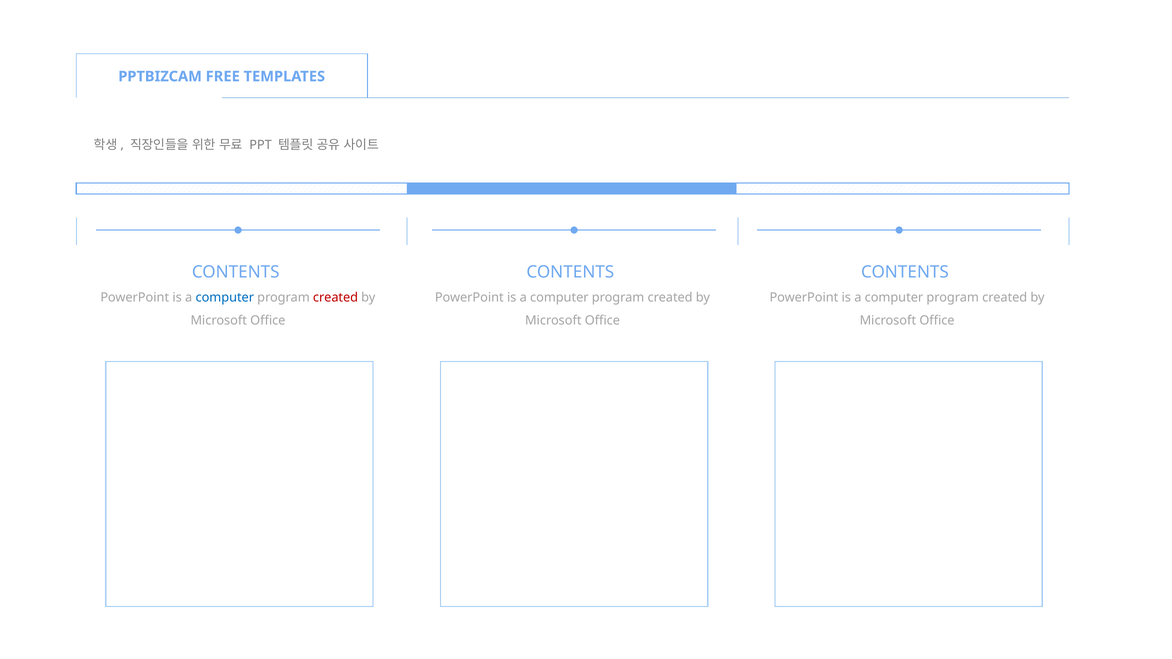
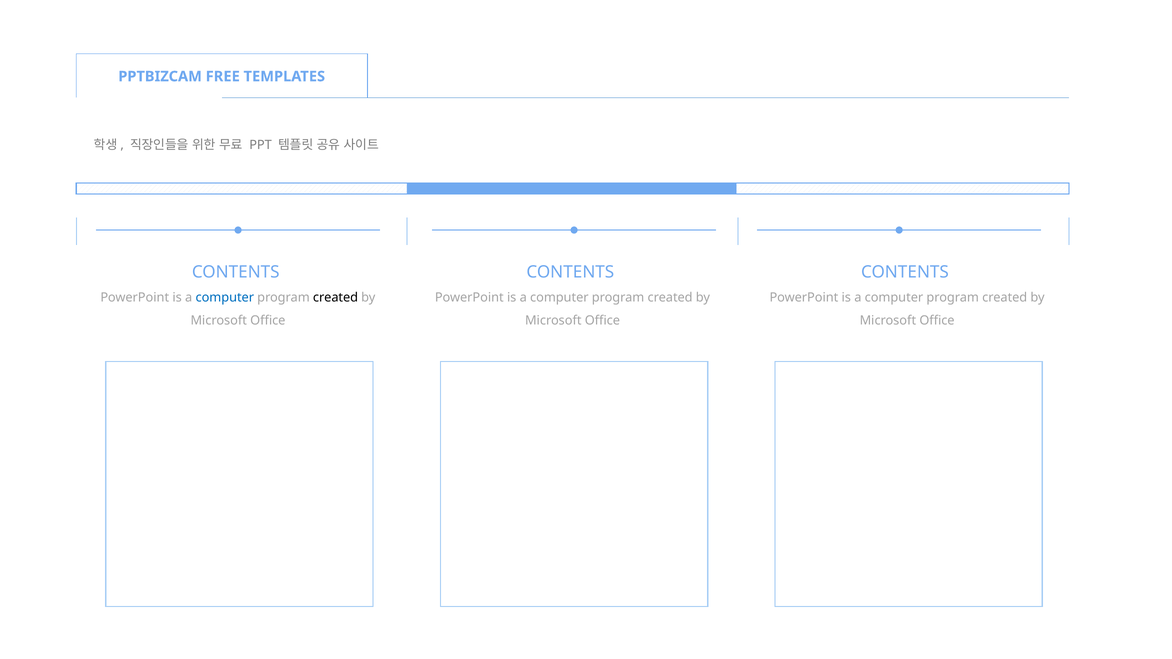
created colour: red -> black (336, 298)
